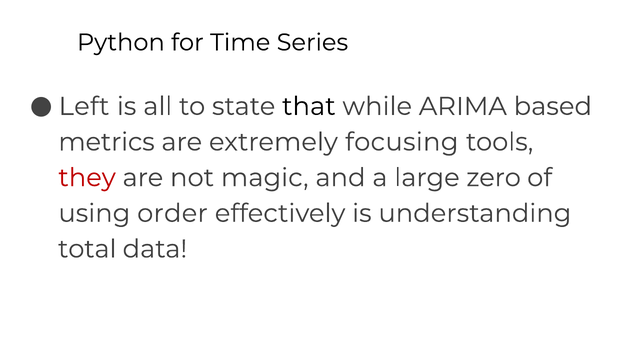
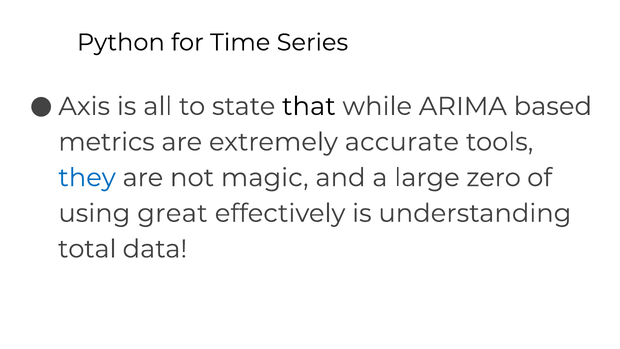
Left: Left -> Axis (84, 106)
focusing: focusing -> accurate (402, 142)
they colour: red -> blue (87, 178)
order: order -> great (172, 213)
